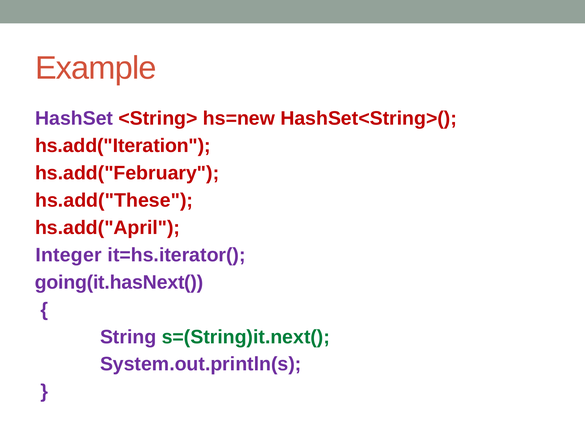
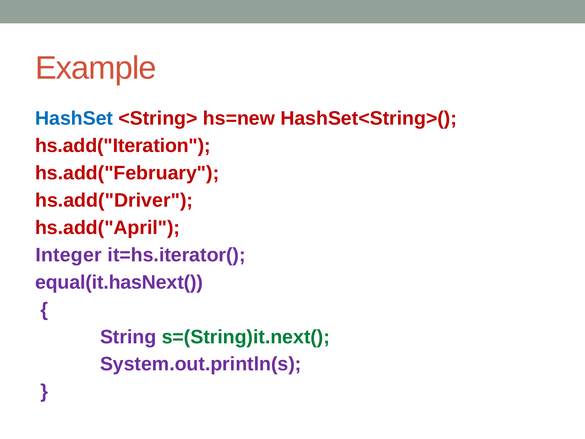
HashSet colour: purple -> blue (74, 118)
hs.add("These: hs.add("These -> hs.add("Driver (114, 200)
going(it.hasNext(: going(it.hasNext( -> equal(it.hasNext( (119, 282)
